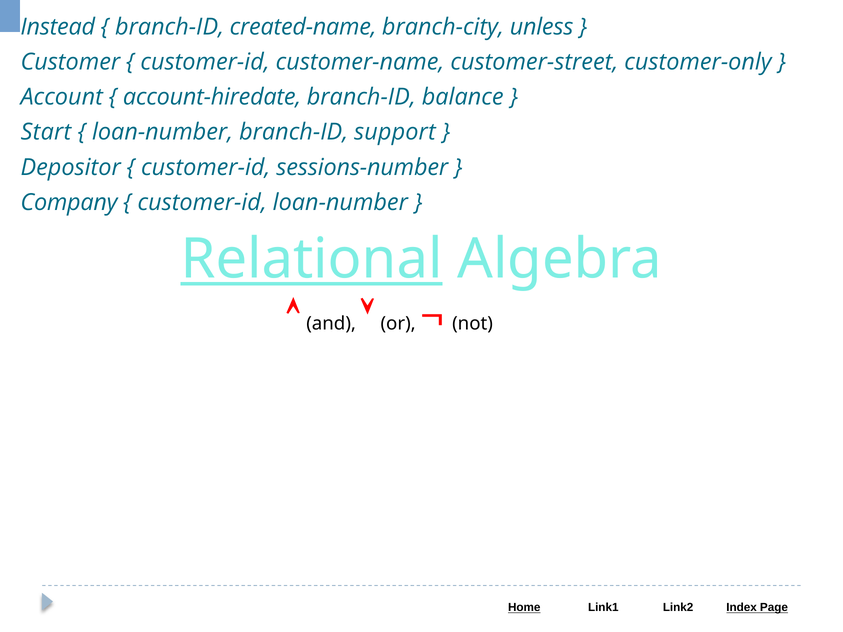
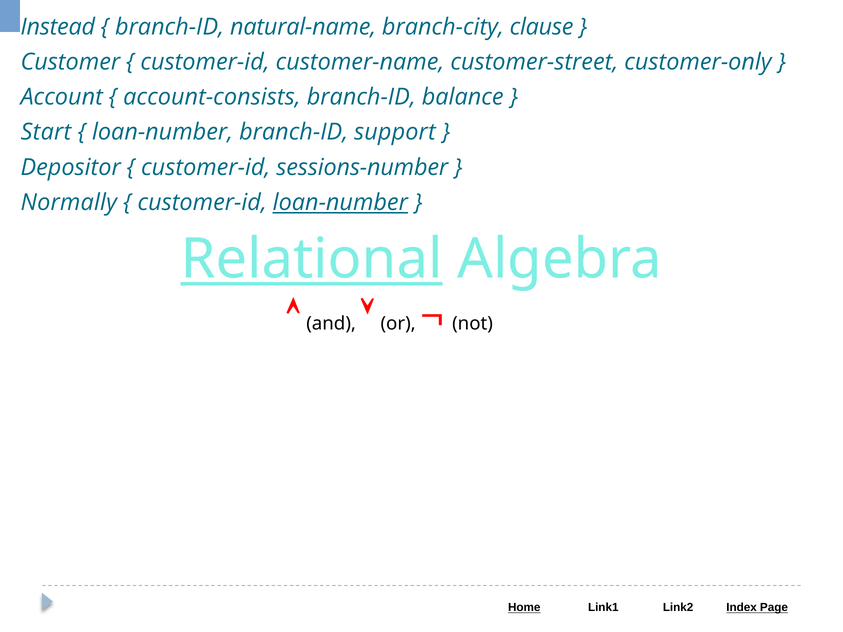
created-name: created-name -> natural-name (303, 27)
unless: unless -> clause (542, 27)
account-hiredate: account-hiredate -> account-consists (212, 97)
Company: Company -> Normally (69, 203)
loan-number underline: none -> present (340, 203)
